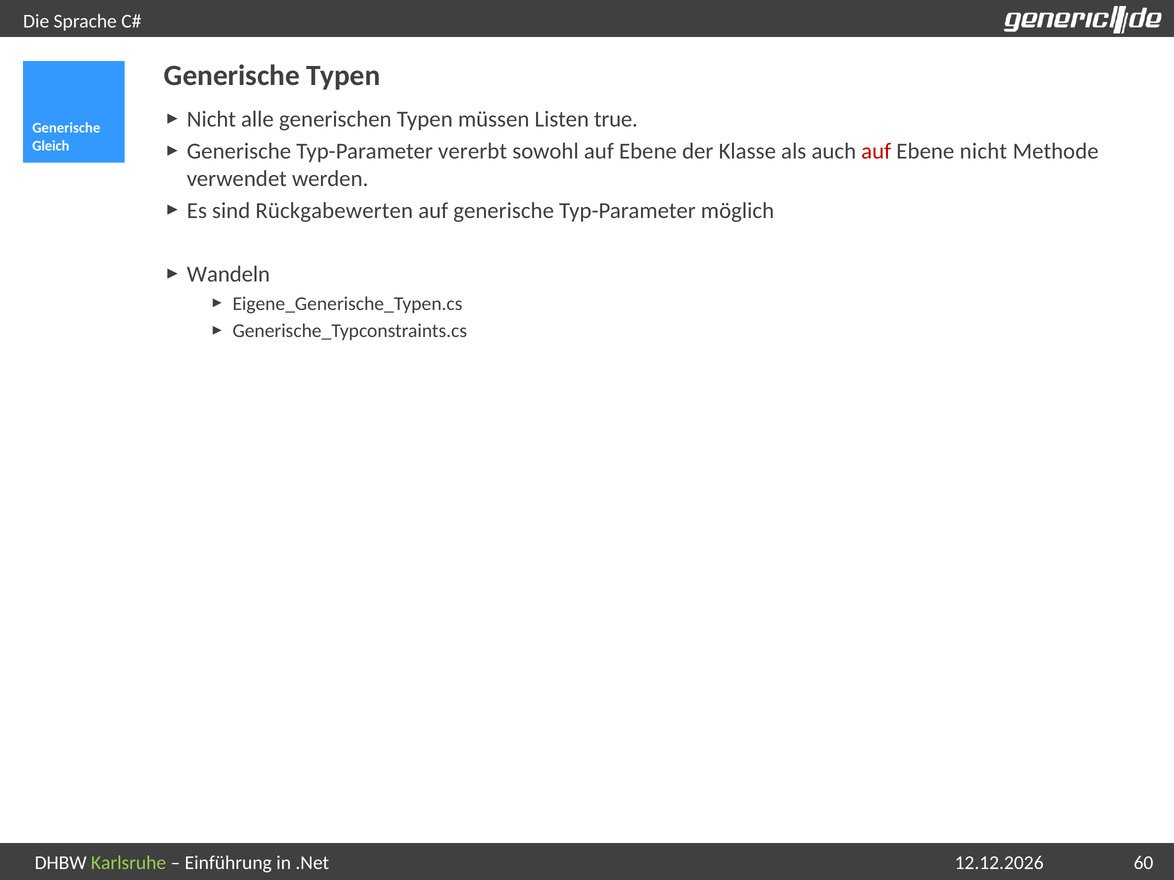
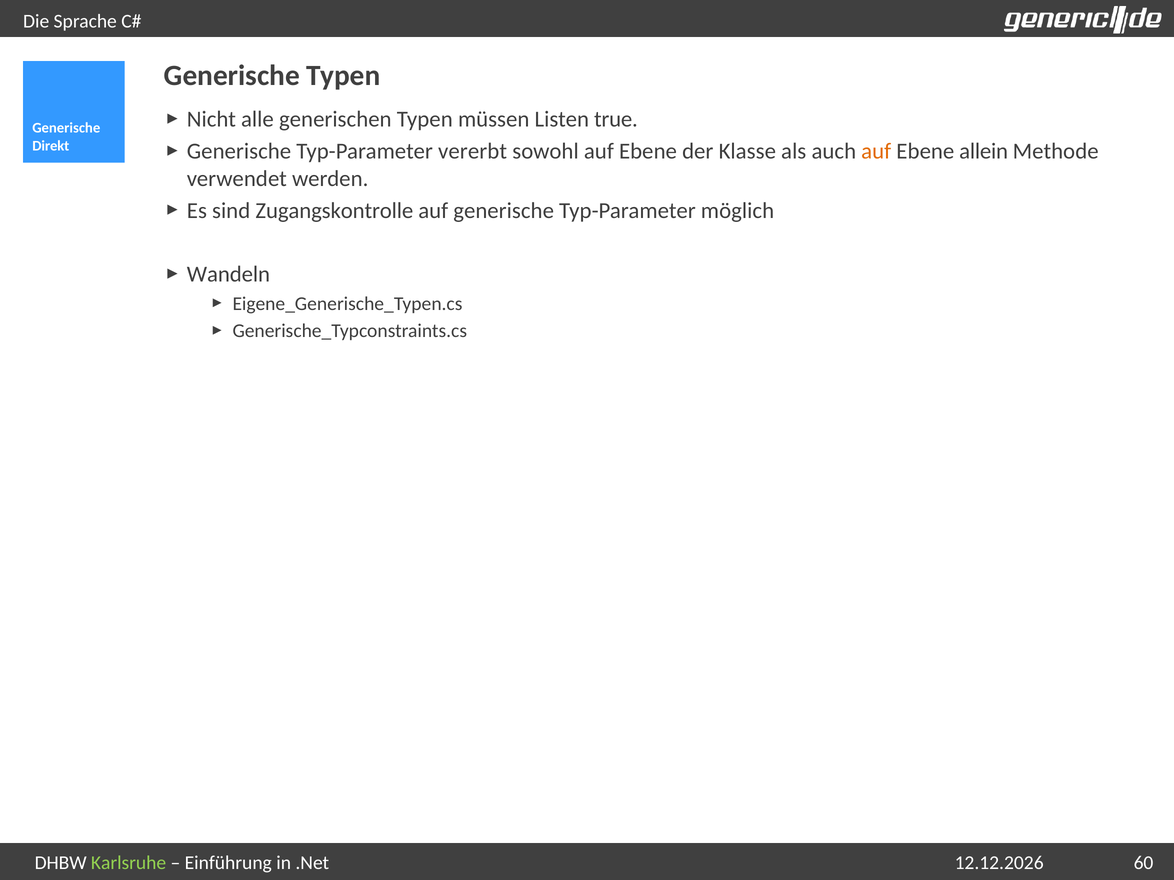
Gleich: Gleich -> Direkt (51, 146)
auf colour: red -> orange (876, 151)
Ebene nicht: nicht -> allein (984, 151)
Rückgabewerten: Rückgabewerten -> Zugangskontrolle (334, 211)
